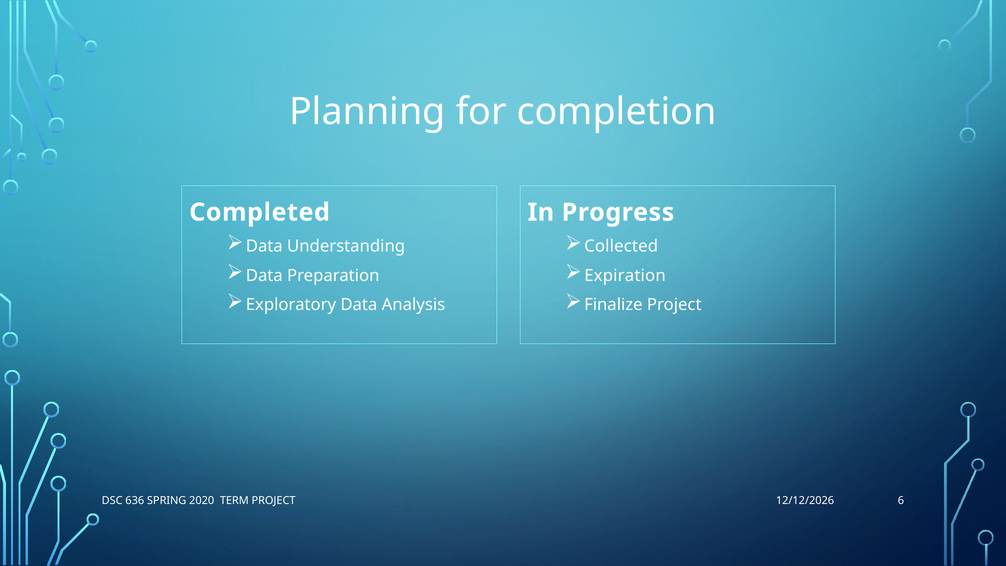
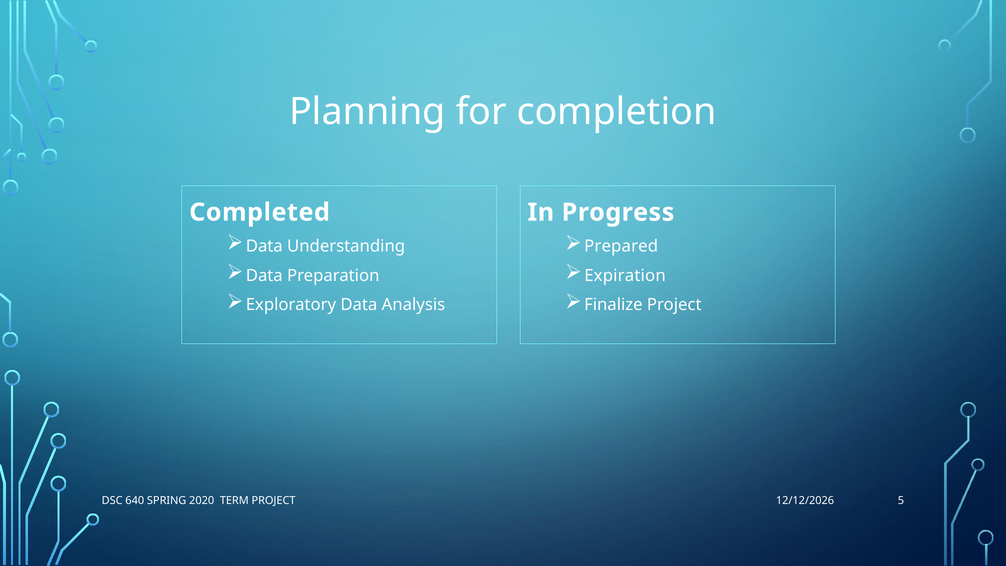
Collected: Collected -> Prepared (621, 246)
636: 636 -> 640 (135, 500)
6: 6 -> 5 (901, 500)
